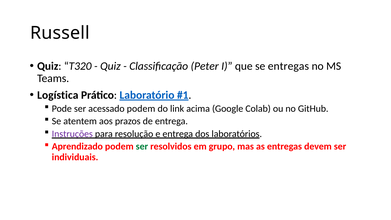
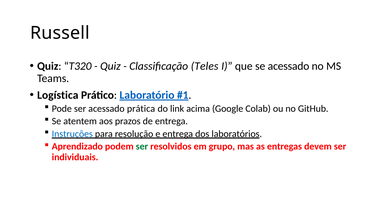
Peter: Peter -> Teles (205, 66)
se entregas: entregas -> acessado (289, 66)
acessado podem: podem -> prática (141, 109)
Instruções colour: purple -> blue (72, 134)
